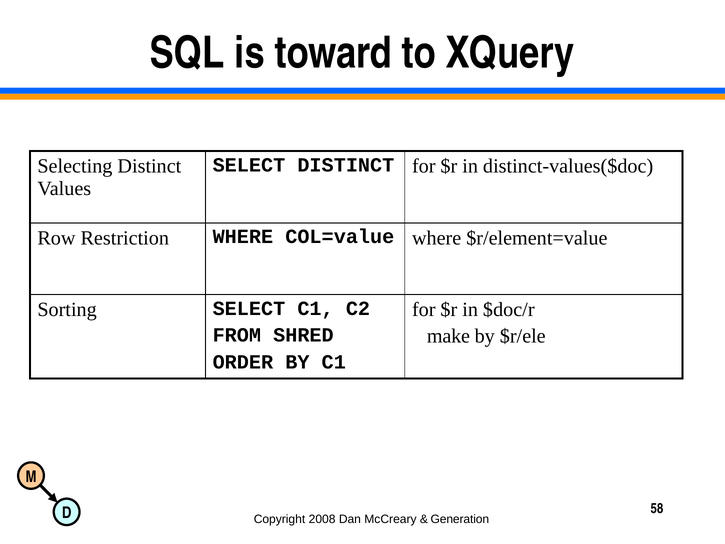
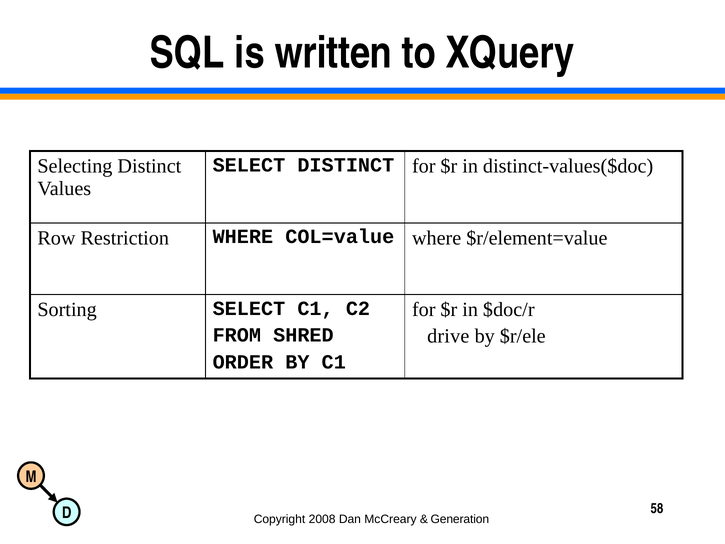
toward: toward -> written (333, 53)
make: make -> drive (448, 336)
